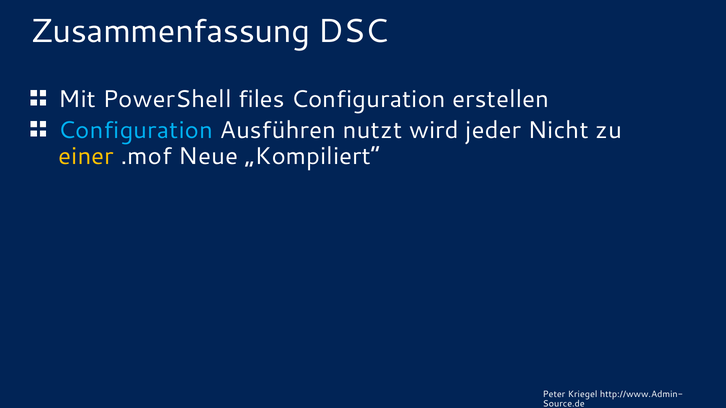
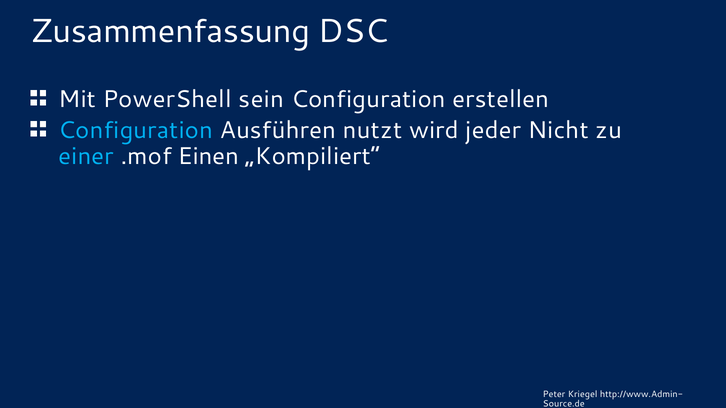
files: files -> sein (261, 99)
einer colour: yellow -> light blue (86, 156)
Neue: Neue -> Einen (209, 156)
